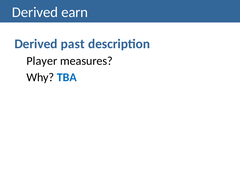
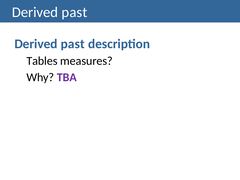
earn: earn -> past (74, 12)
Player: Player -> Tables (42, 61)
TBA colour: blue -> purple (67, 77)
